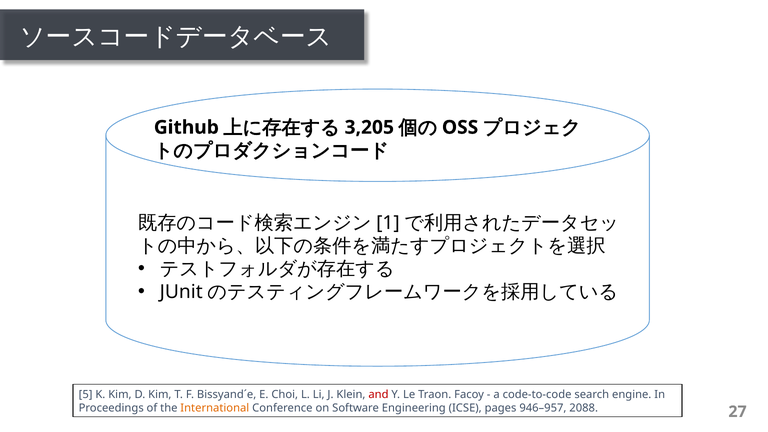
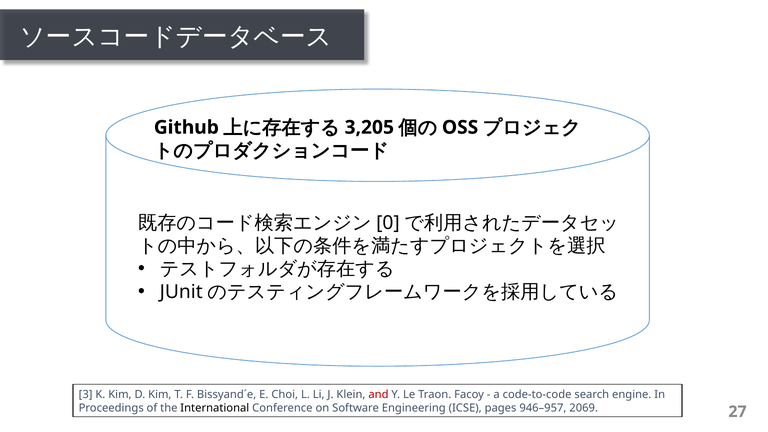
1: 1 -> 0 (388, 223)
5: 5 -> 3 (86, 395)
International colour: orange -> black (215, 408)
2088: 2088 -> 2069 (584, 408)
